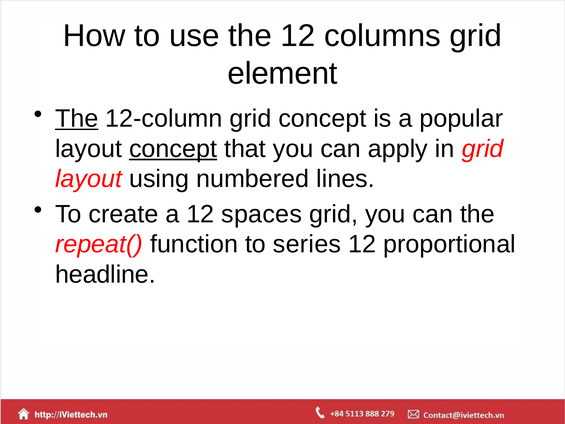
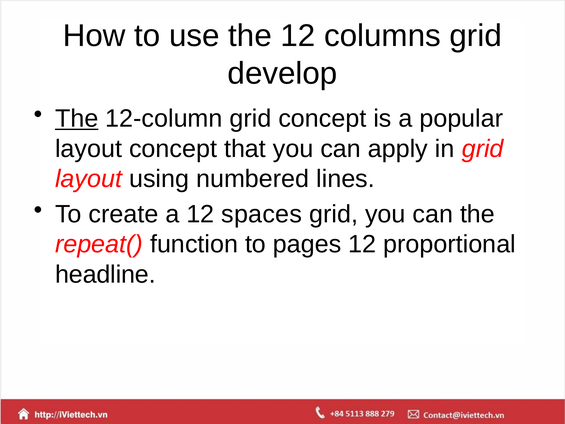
element: element -> develop (282, 73)
concept underline: present -> none (173, 149)
series: series -> pages (307, 244)
